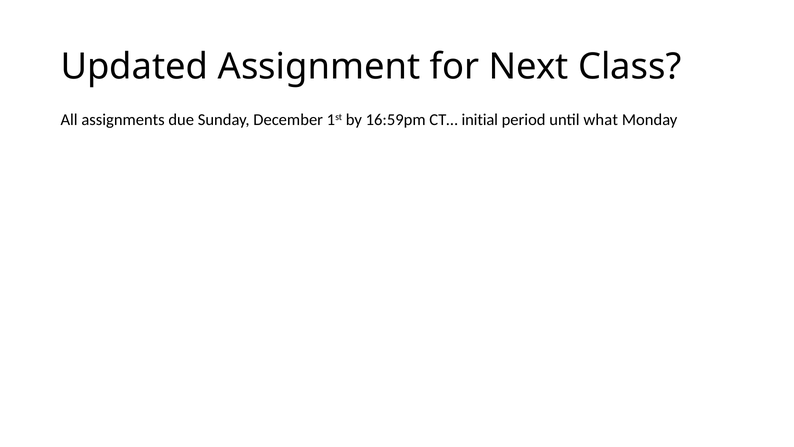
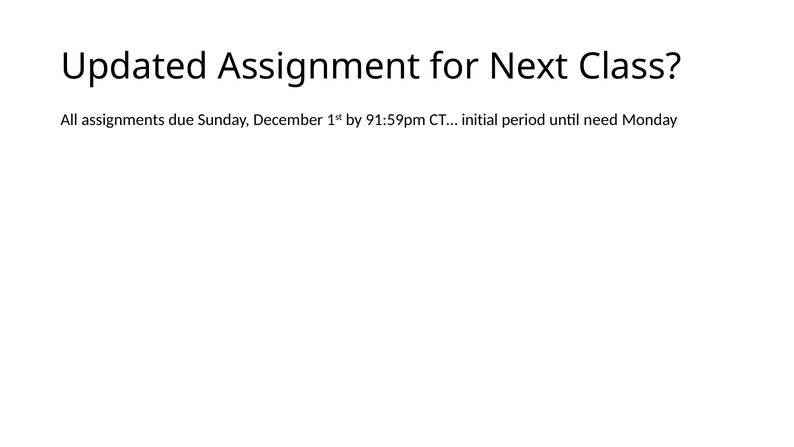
16:59pm: 16:59pm -> 91:59pm (396, 120)
what: what -> need (601, 120)
